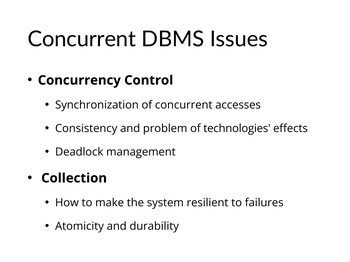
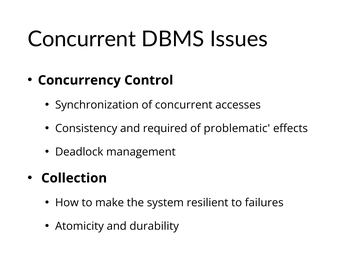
problem: problem -> required (165, 129)
technologies: technologies -> problematic (237, 129)
